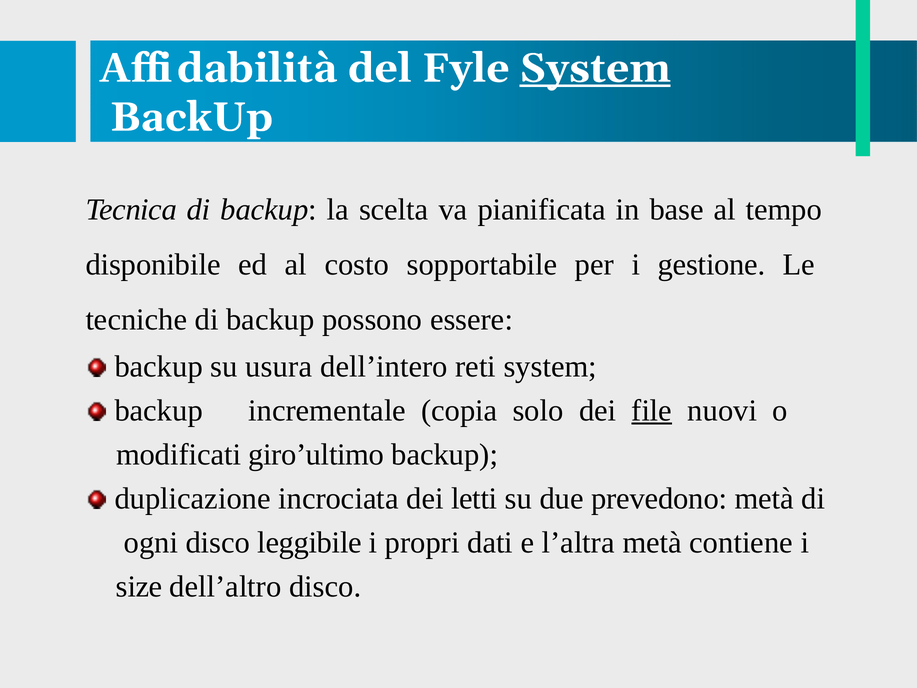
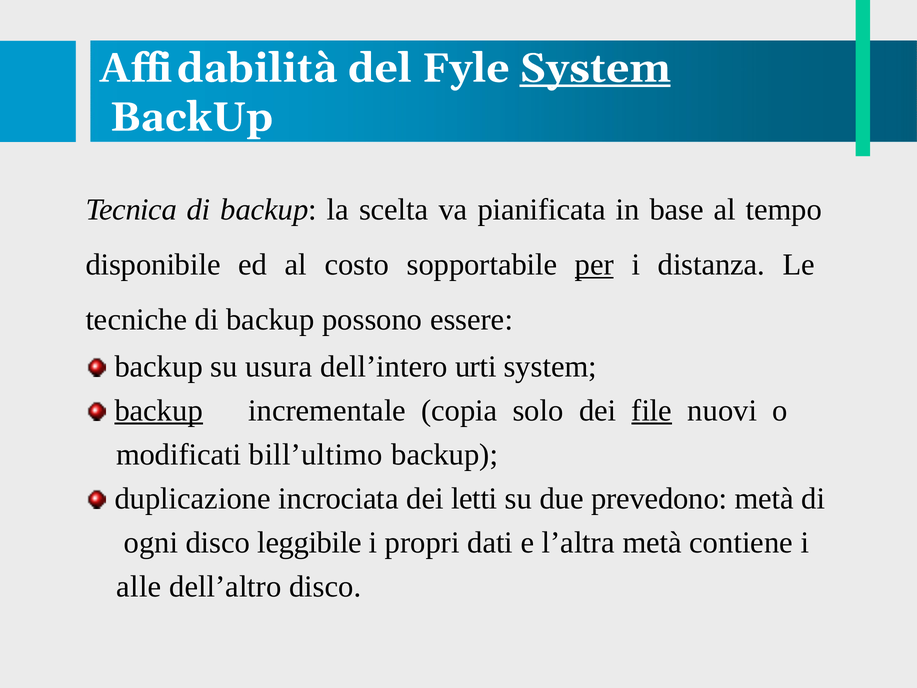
per underline: none -> present (594, 264)
gestione: gestione -> distanza (711, 264)
reti: reti -> urti (476, 366)
backup underline: none -> present (159, 410)
giro’ultimo: giro’ultimo -> bill’ultimo (316, 454)
size: size -> alle (139, 586)
